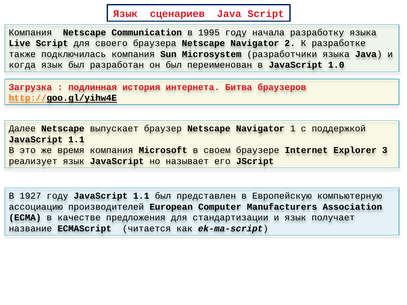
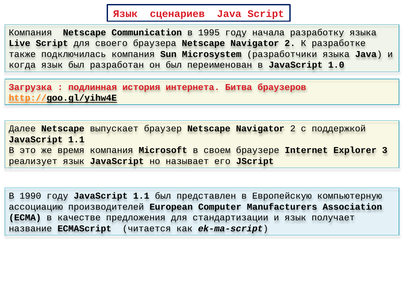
браузер Netscape Navigator 1: 1 -> 2 (293, 129)
1927: 1927 -> 1990 (30, 196)
